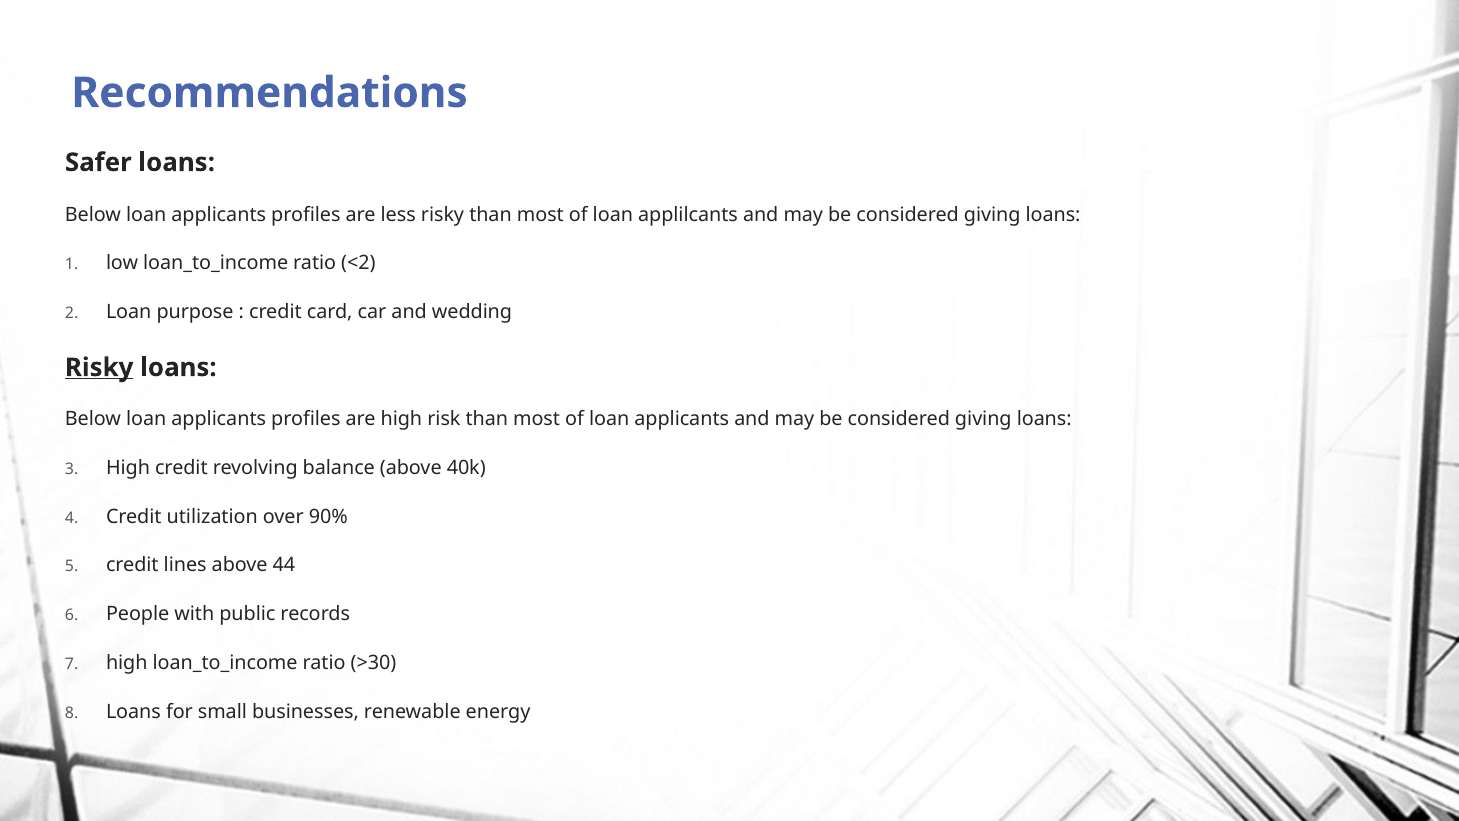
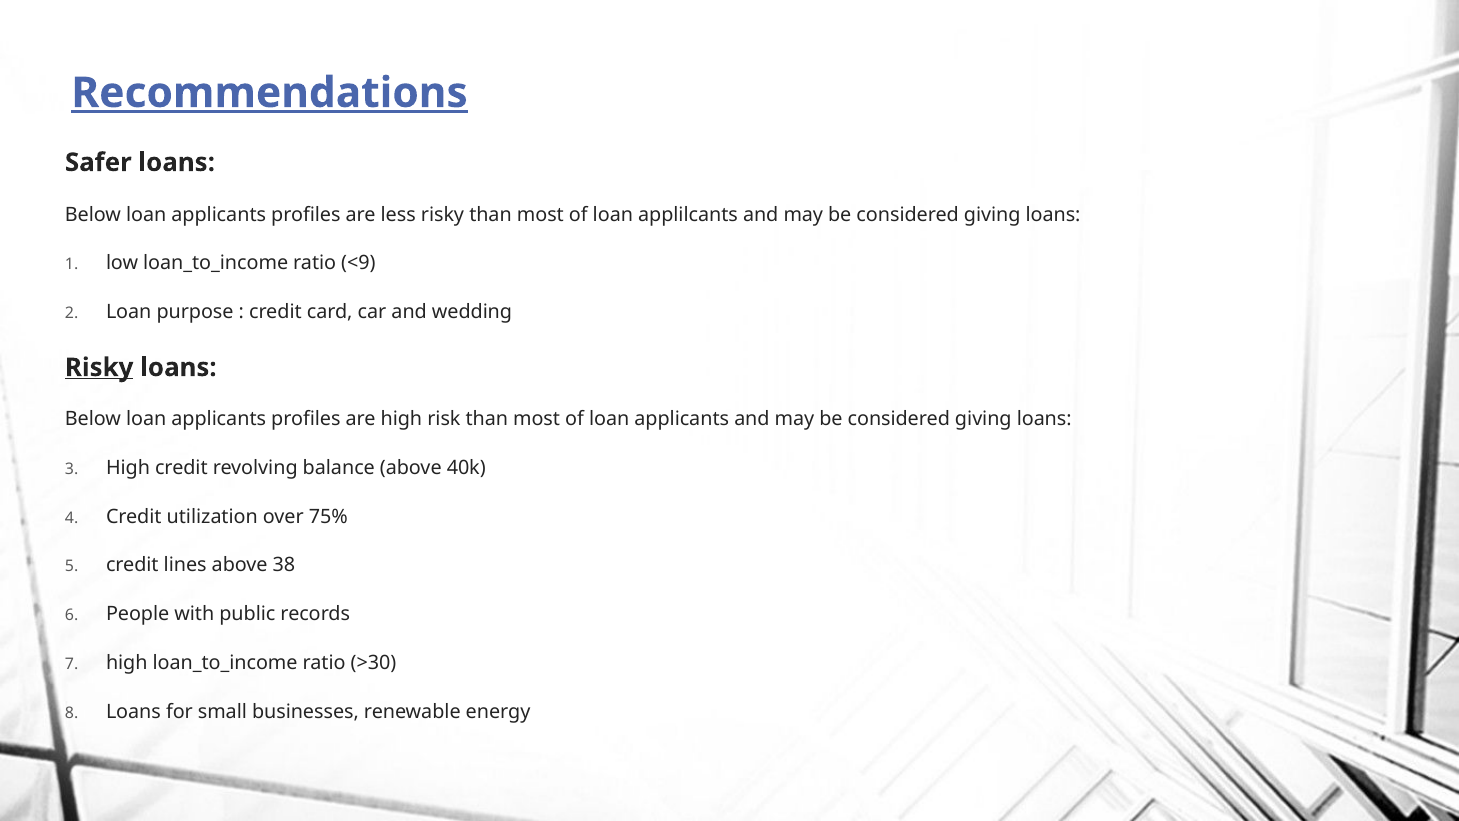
Recommendations underline: none -> present (270, 93)
<2: <2 -> <9 (358, 263)
90%: 90% -> 75% (328, 517)
44: 44 -> 38 (284, 565)
